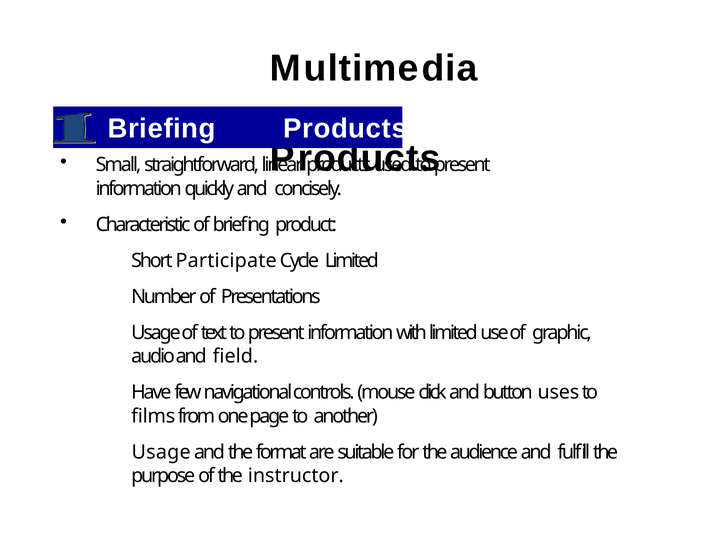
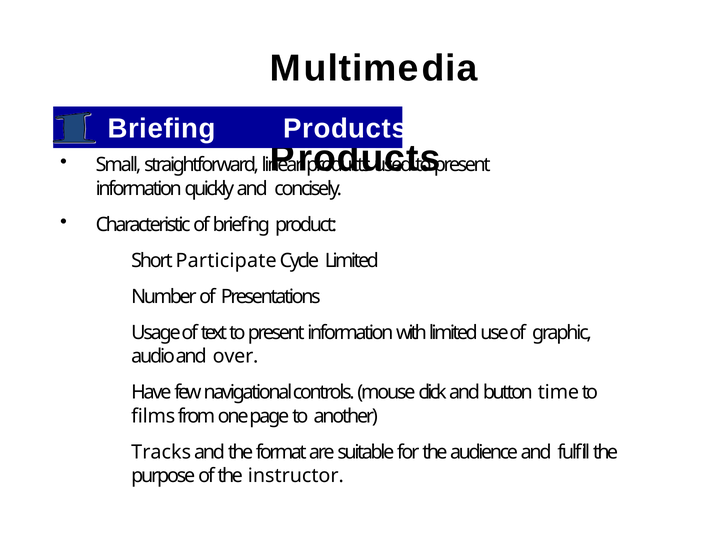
field: field -> over (236, 356)
uses: uses -> time (558, 392)
Usage: Usage -> Tracks (161, 452)
